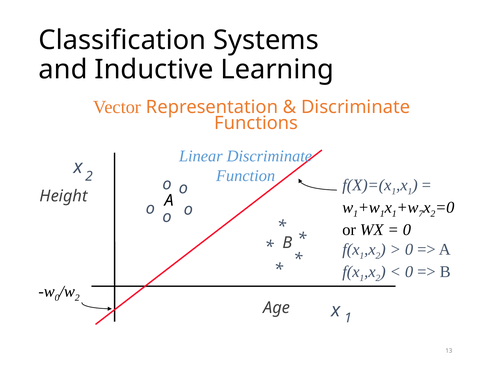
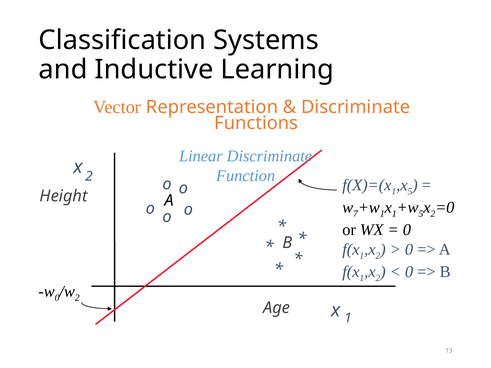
1: 1 -> 5 (410, 192)
1: 1 -> 7 (356, 214)
7: 7 -> 5 (421, 214)
